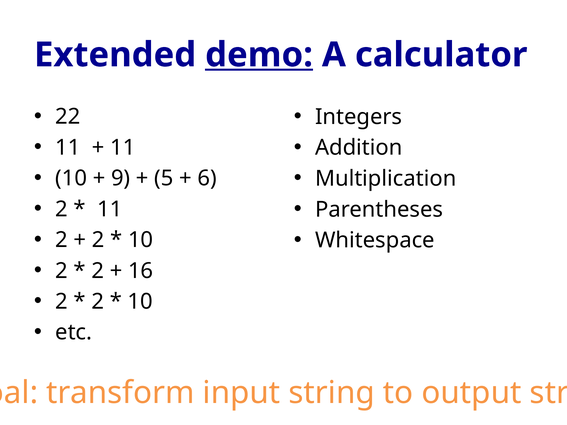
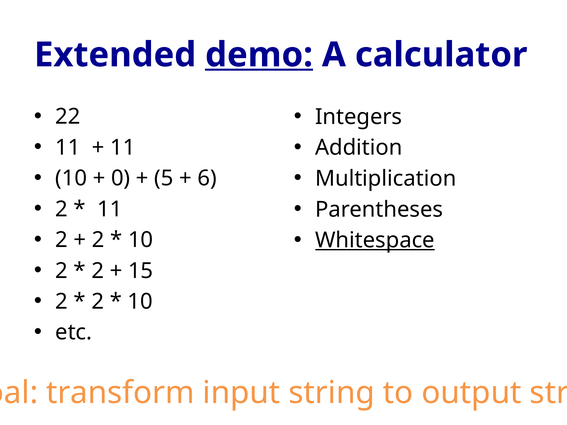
9: 9 -> 0 (121, 178)
Whitespace underline: none -> present (375, 240)
16: 16 -> 15 (141, 271)
